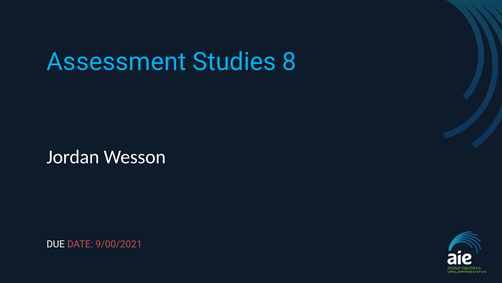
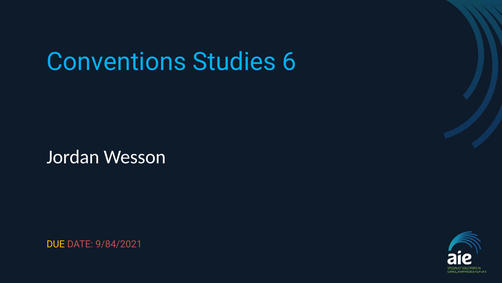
Assessment: Assessment -> Conventions (116, 62)
8: 8 -> 6 (289, 62)
DUE colour: white -> yellow (56, 244)
9/00/2021: 9/00/2021 -> 9/84/2021 (119, 244)
